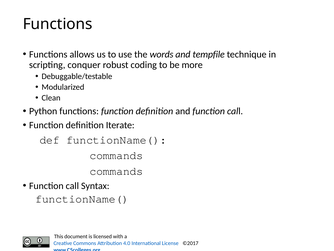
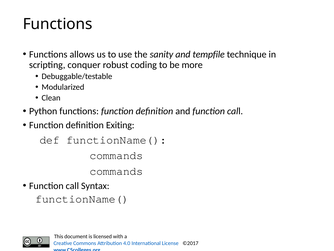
words: words -> sanity (162, 54)
Iterate: Iterate -> Exiting (120, 125)
